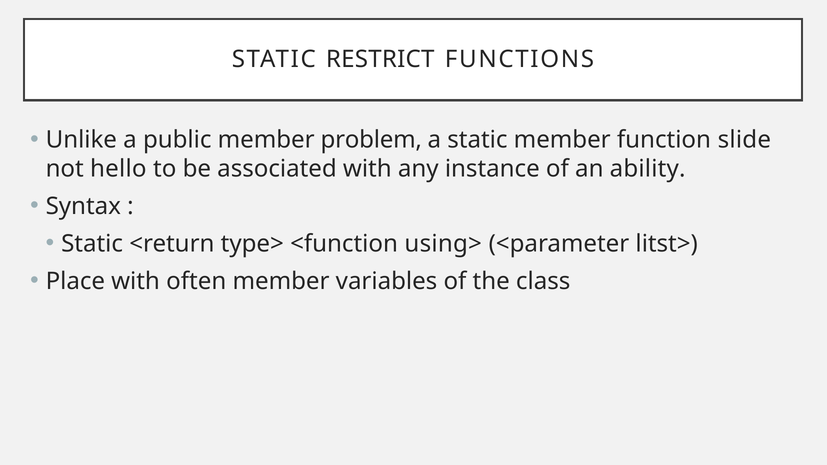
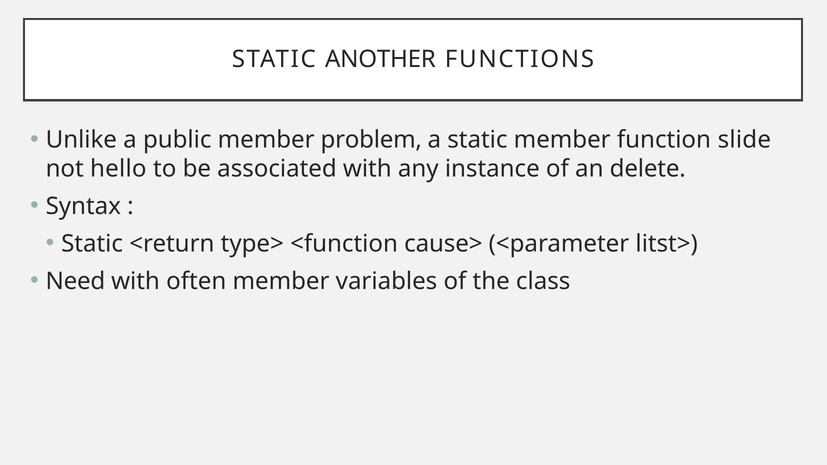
RESTRICT: RESTRICT -> ANOTHER (380, 60)
ability: ability -> delete (648, 169)
using>: using> -> cause> (443, 244)
Place: Place -> Need (75, 281)
